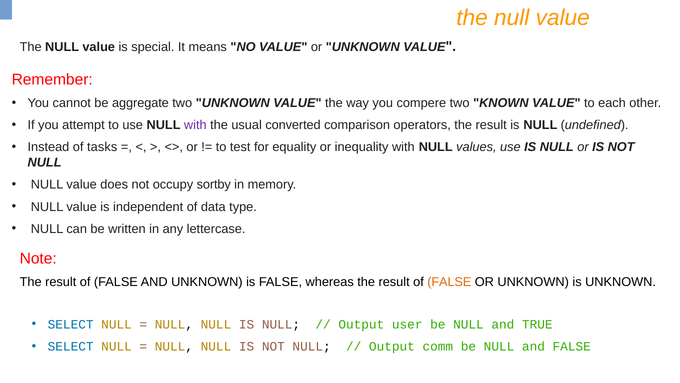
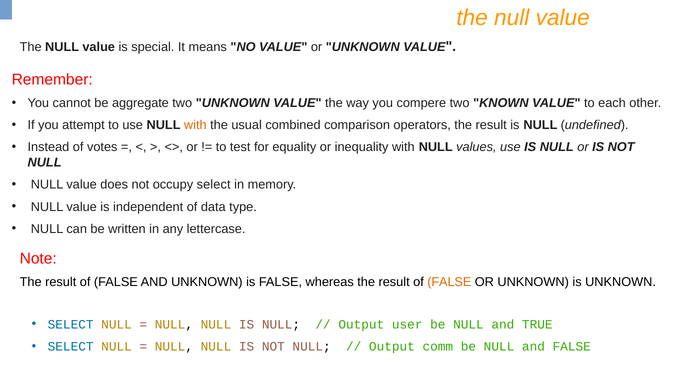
with colour: purple -> orange (195, 125)
converted: converted -> combined (293, 125)
tasks: tasks -> votes (102, 147)
occupy sortby: sortby -> select (214, 184)
